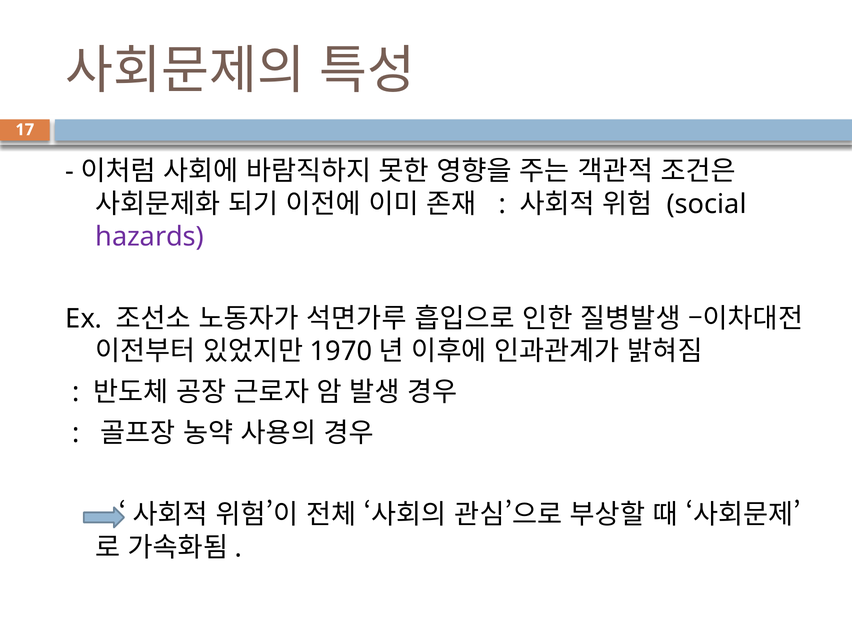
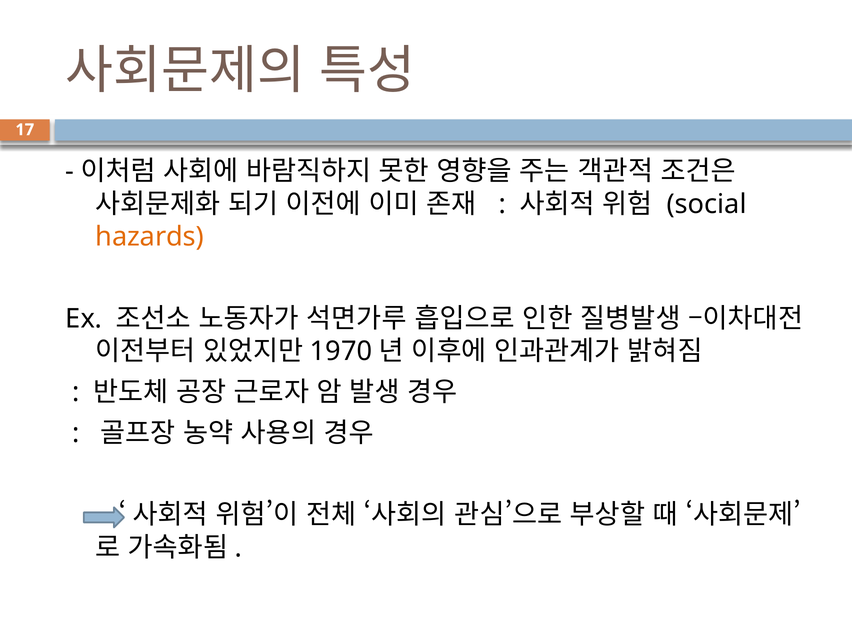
hazards colour: purple -> orange (150, 237)
